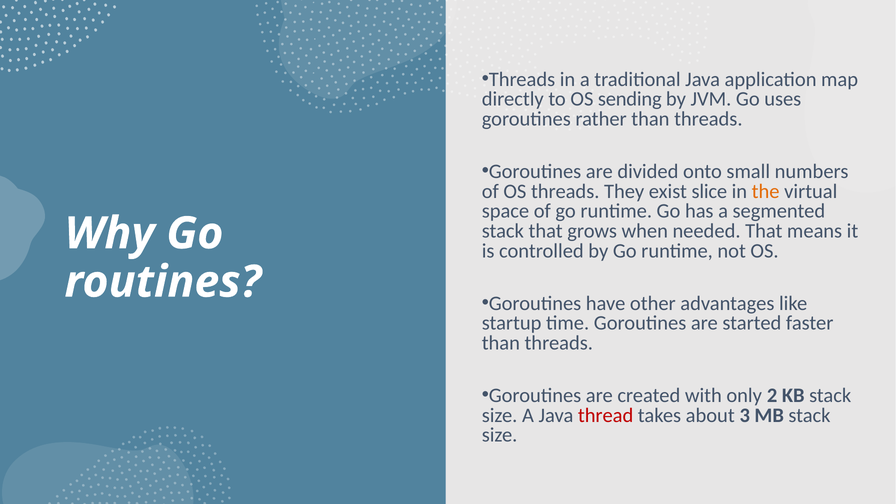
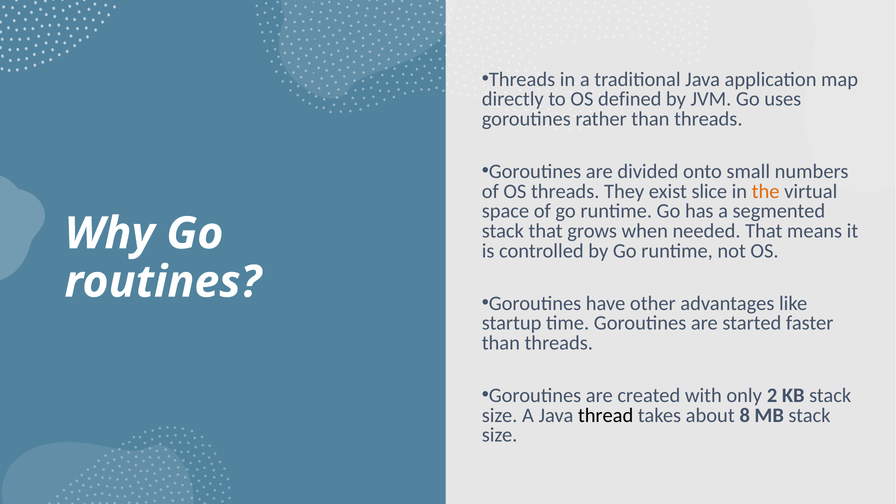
sending: sending -> defined (630, 99)
thread colour: red -> black (606, 415)
3: 3 -> 8 (745, 415)
